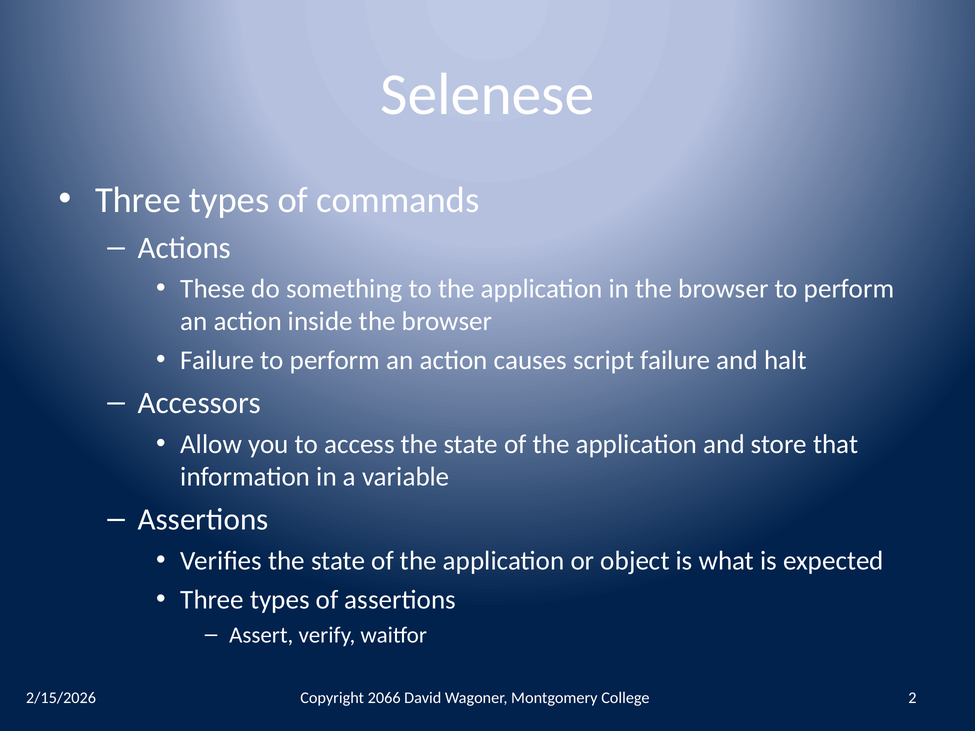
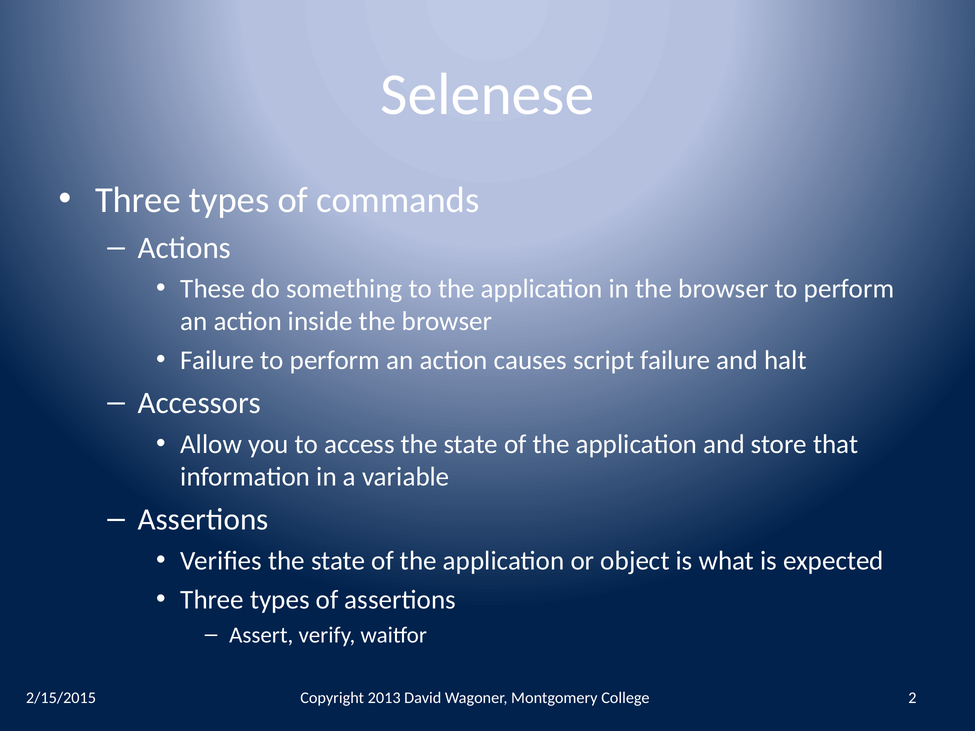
2/15/2026: 2/15/2026 -> 2/15/2015 (61, 698)
2066: 2066 -> 2013 (384, 698)
